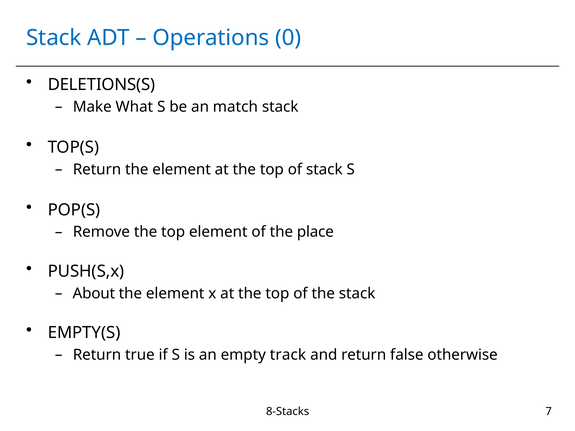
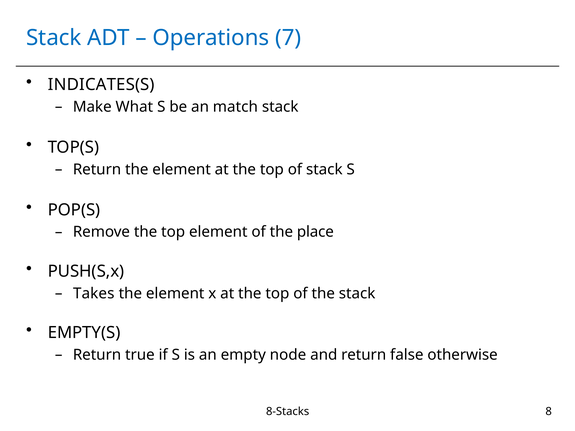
0: 0 -> 7 (288, 38)
DELETIONS(S: DELETIONS(S -> INDICATES(S (101, 85)
About: About -> Takes (94, 294)
track: track -> node (288, 355)
7: 7 -> 8 (549, 412)
